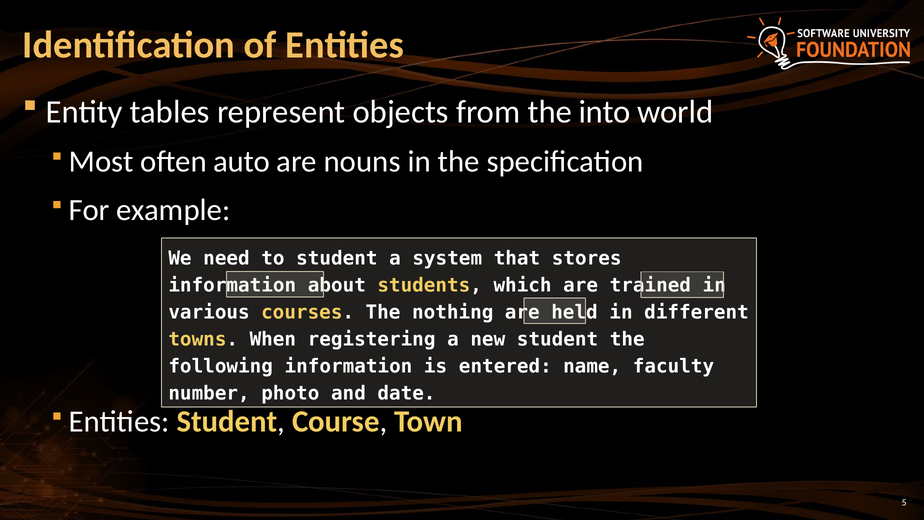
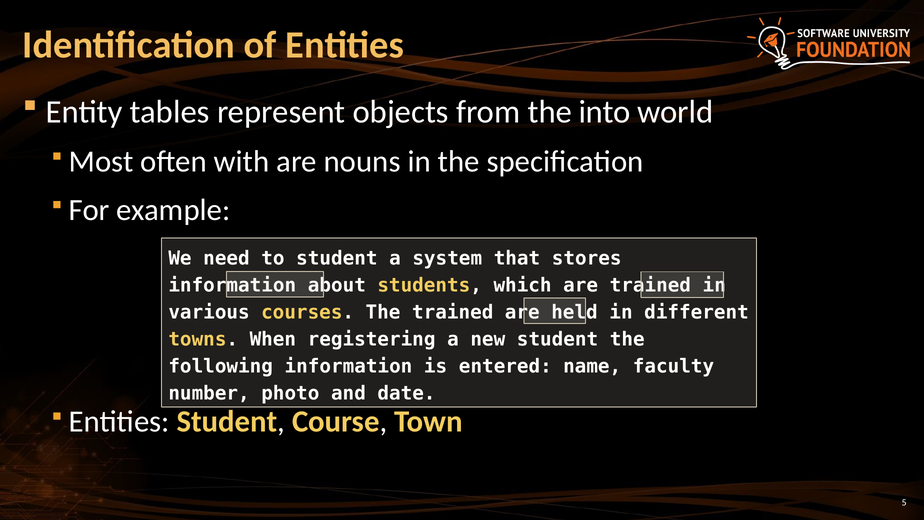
auto: auto -> with (242, 161)
The nothing: nothing -> trained (453, 312)
